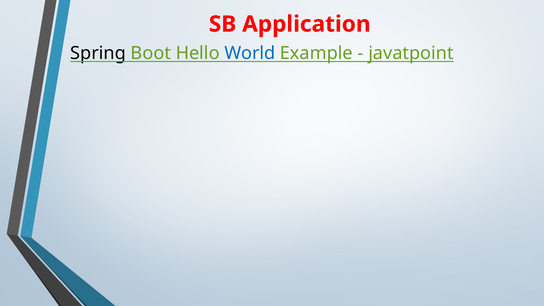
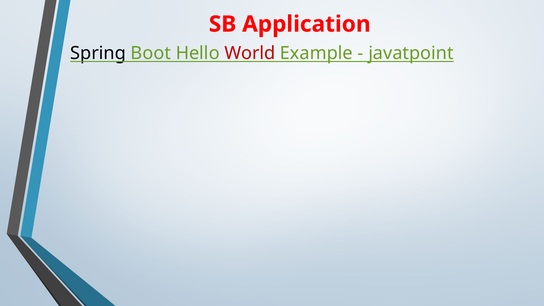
World colour: blue -> red (250, 53)
